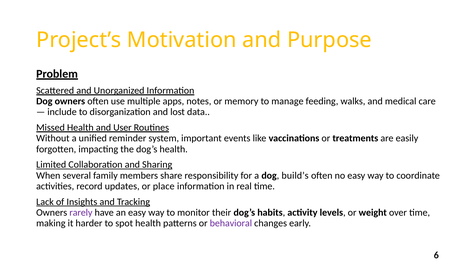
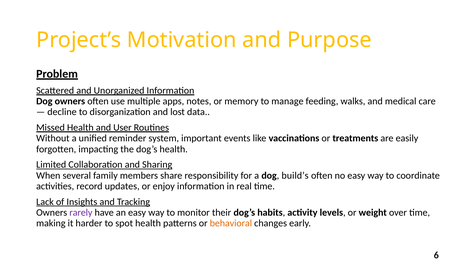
include: include -> decline (62, 112)
place: place -> enjoy (164, 186)
behavioral colour: purple -> orange (231, 223)
